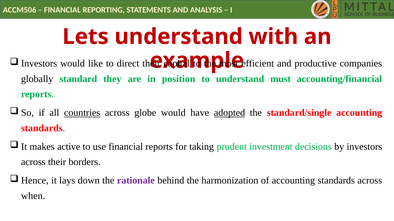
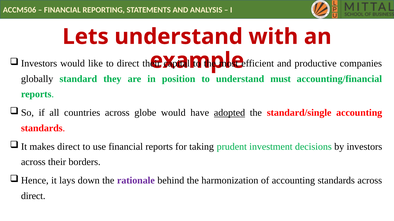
countries underline: present -> none (82, 113)
makes active: active -> direct (69, 147)
when: when -> direct (33, 196)
